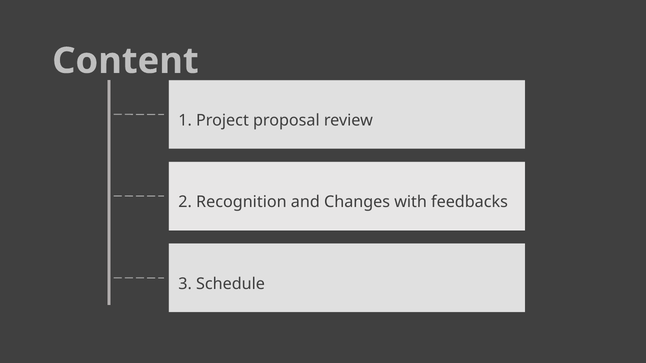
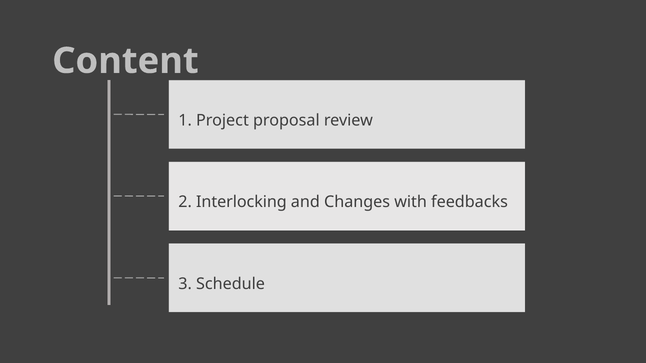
Recognition: Recognition -> Interlocking (241, 202)
